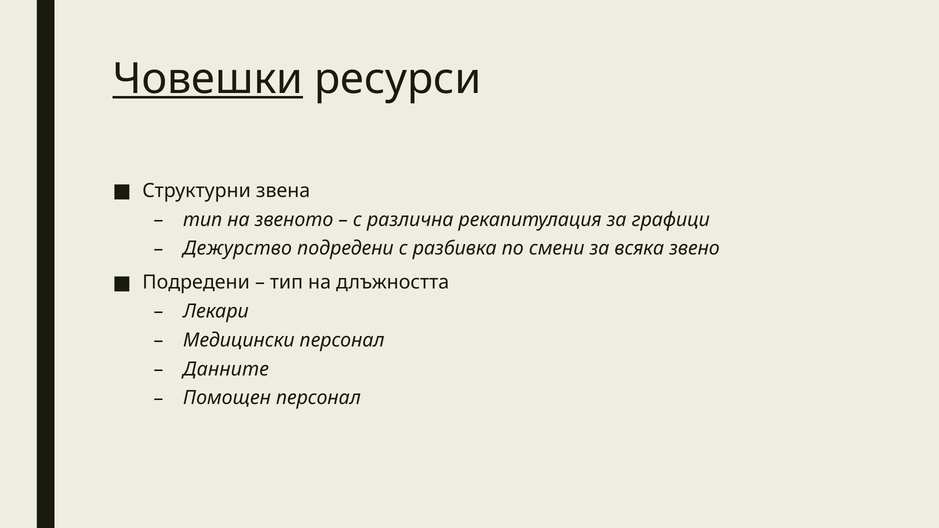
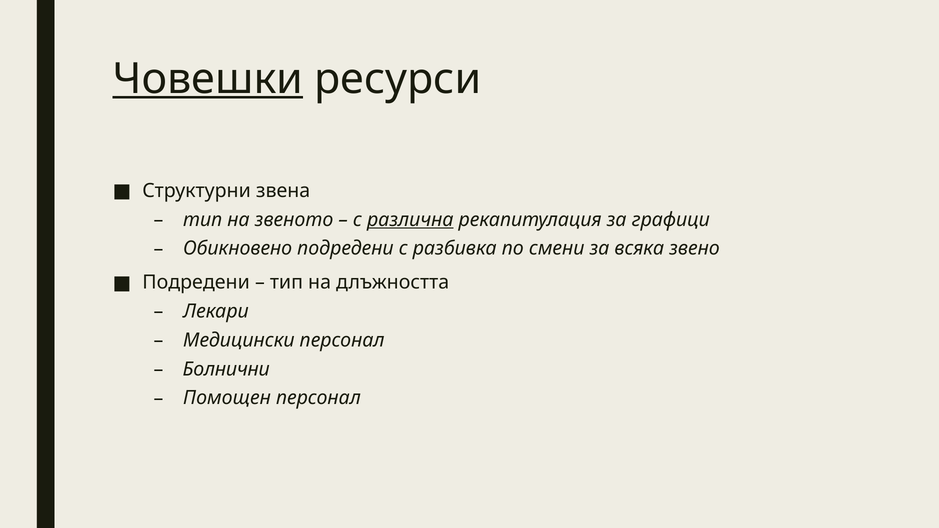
различна underline: none -> present (410, 220)
Дежурство: Дежурство -> Обикновено (238, 249)
Данните: Данните -> Болнични (226, 369)
